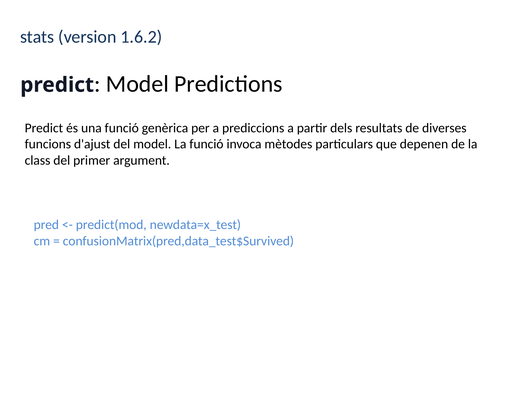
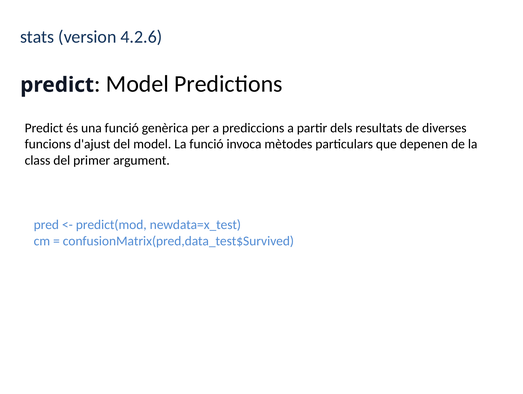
1.6.2: 1.6.2 -> 4.2.6 (141, 37)
